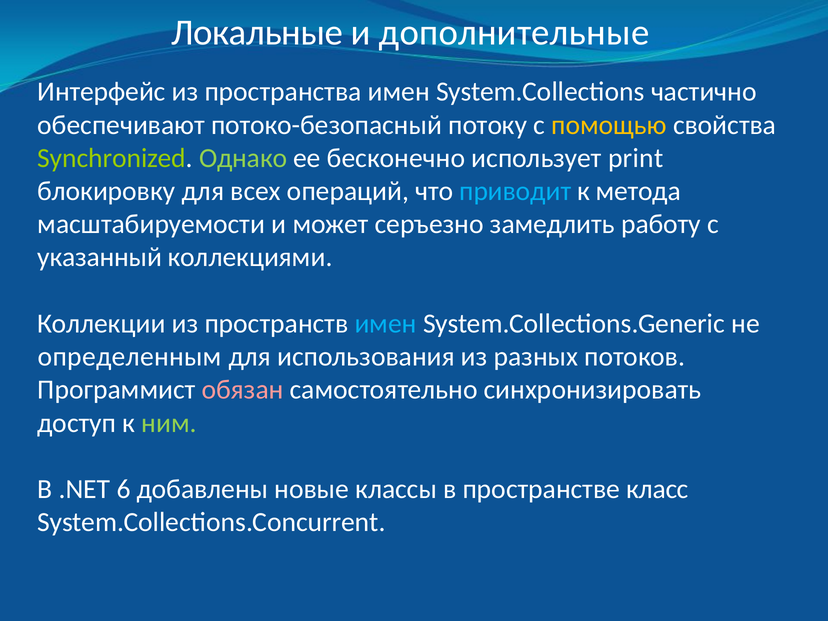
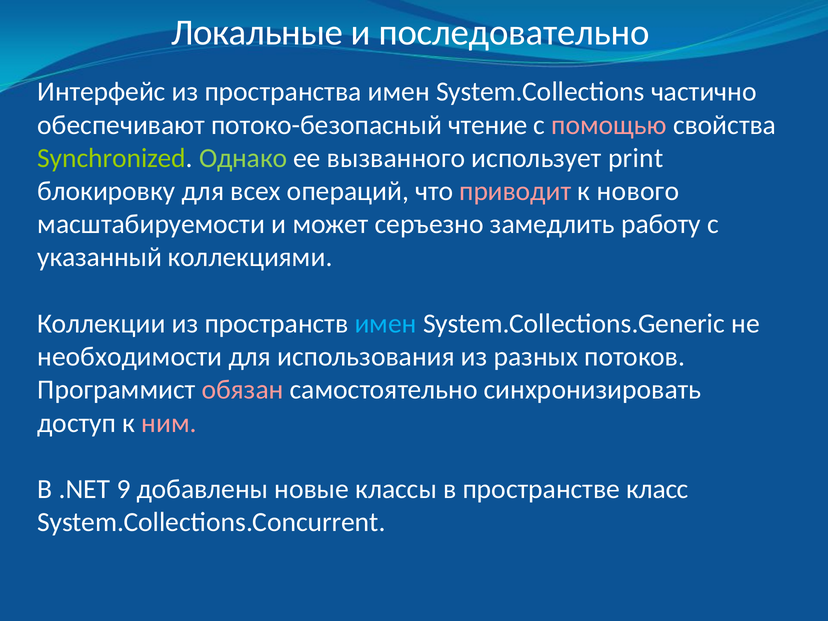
дополнительные: дополнительные -> последовательно (514, 33)
потоку: потоку -> чтение (488, 125)
помощью colour: yellow -> pink (609, 125)
бесконечно: бесконечно -> вызванного (396, 158)
приводит colour: light blue -> pink (515, 191)
метода: метода -> нового (638, 191)
определенным: определенным -> необходимости (130, 357)
ним colour: light green -> pink (169, 423)
6: 6 -> 9 (124, 489)
